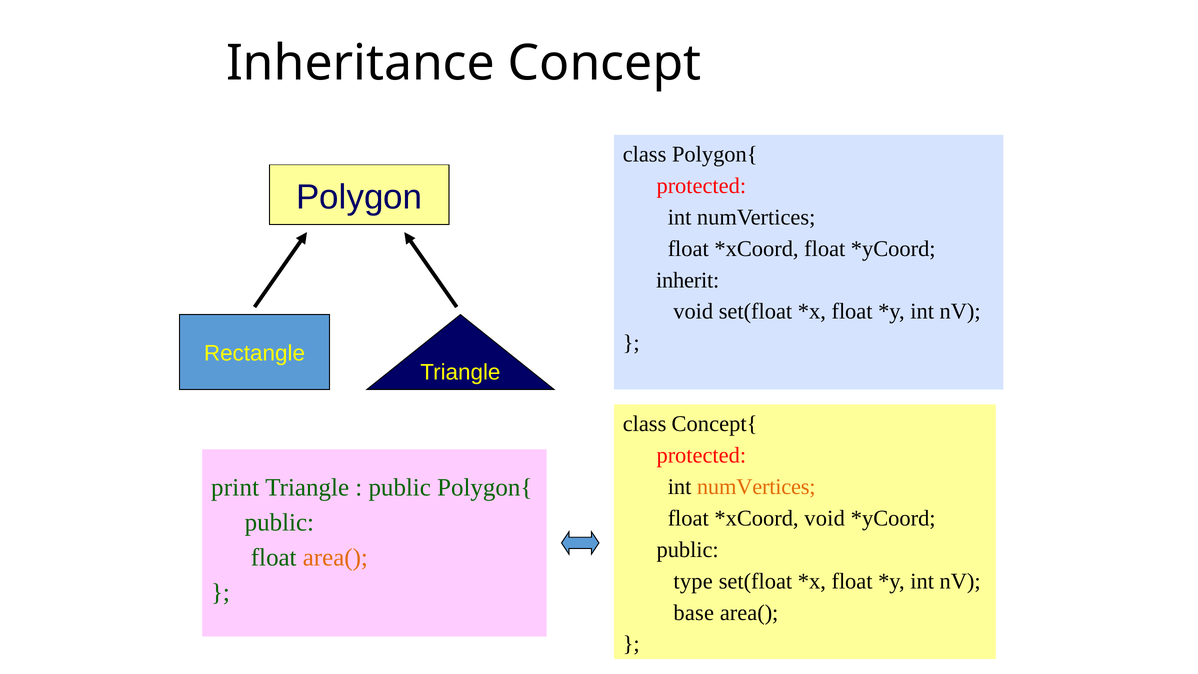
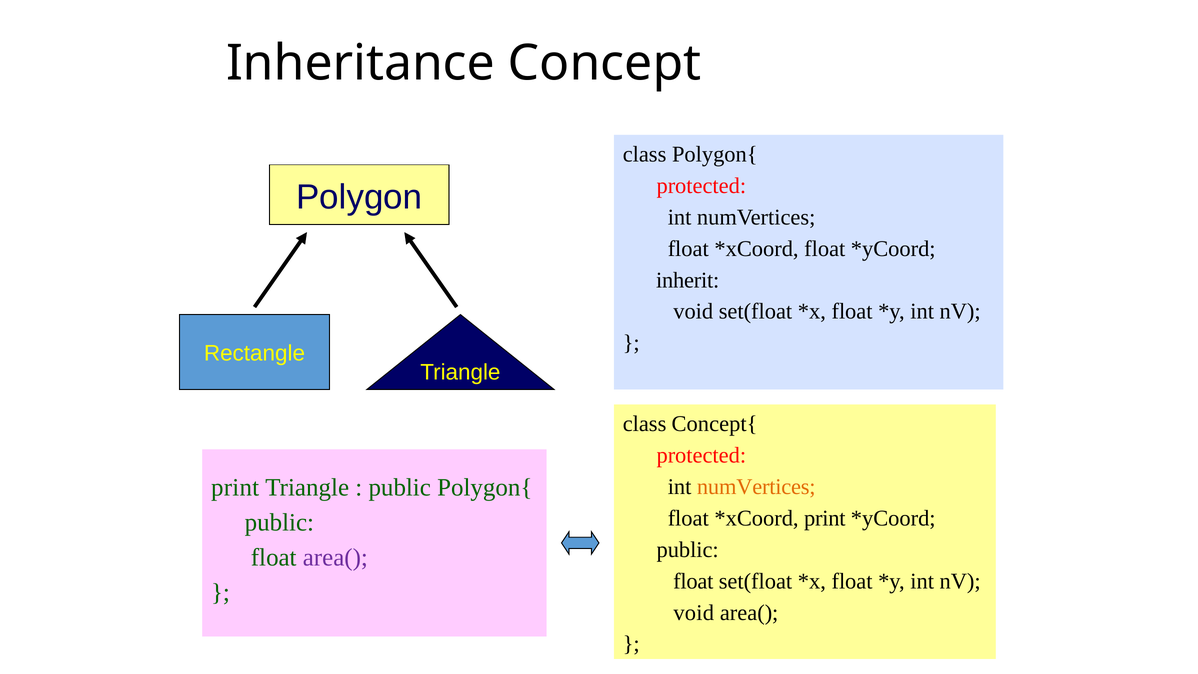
void: void -> print (825, 518)
area( colour: orange -> purple (335, 557)
type: type -> float (693, 581)
base: base -> void (694, 612)
